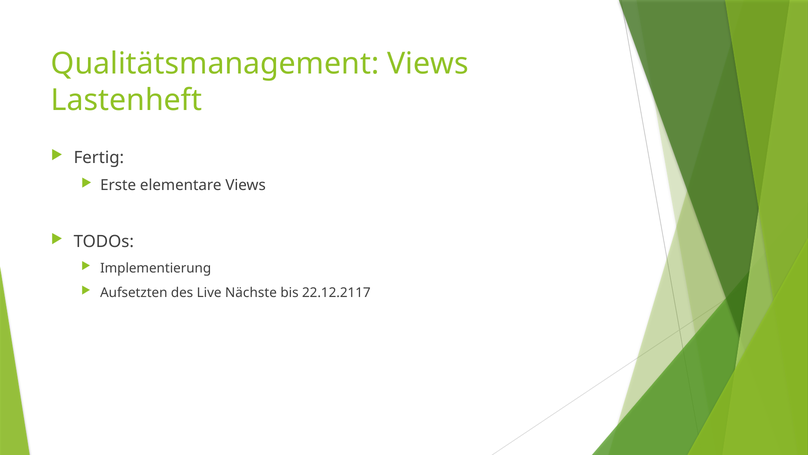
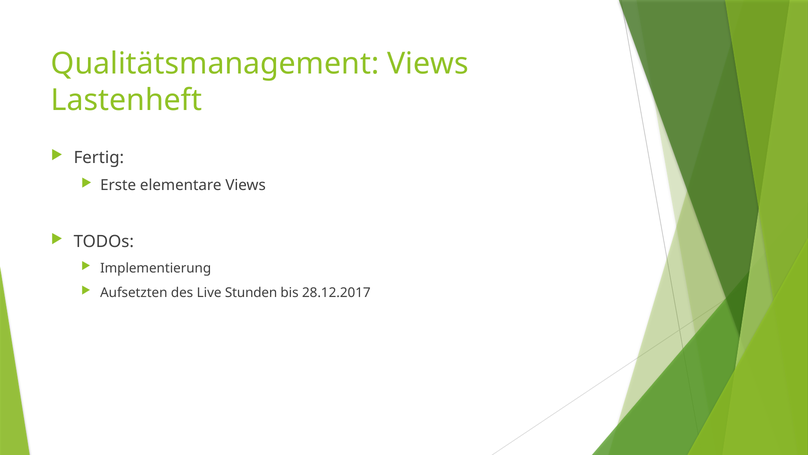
Nächste: Nächste -> Stunden (251, 292)
22.12.2117: 22.12.2117 -> 28.12.2017 (336, 292)
